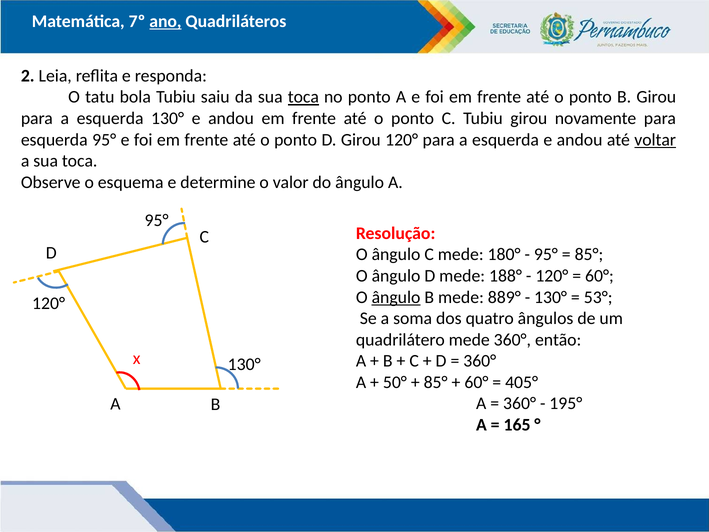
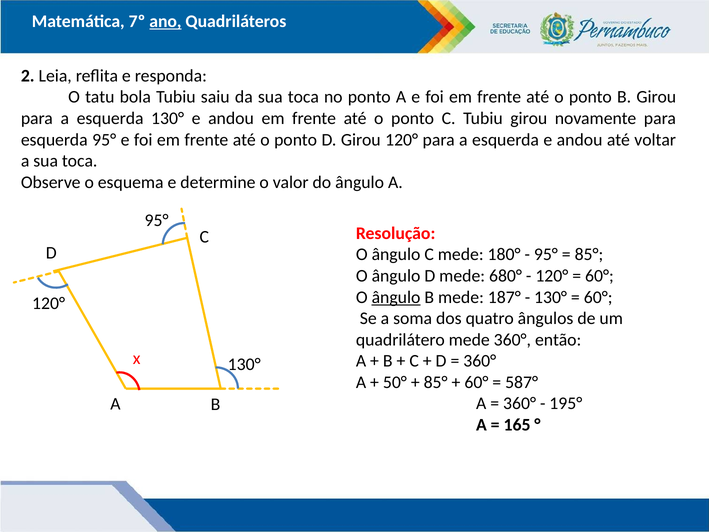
toca underline: present -> none (303, 97)
voltar underline: present -> none (655, 140)
188°: 188° -> 680° (505, 276)
889°: 889° -> 187° (504, 297)
53°: 53° -> 60° (598, 297)
405°: 405° -> 587° (522, 382)
